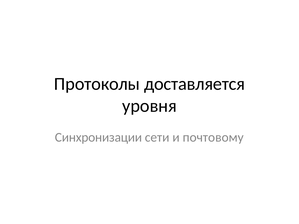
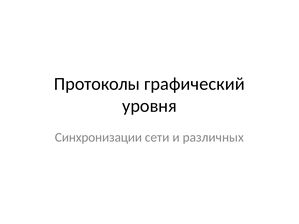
доставляется: доставляется -> графический (194, 84)
почтовому: почтовому -> различных (213, 137)
